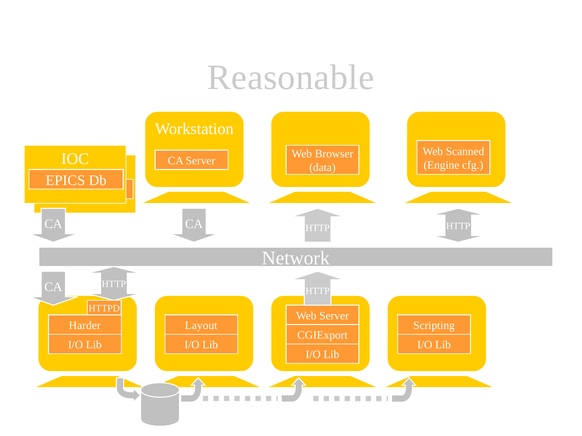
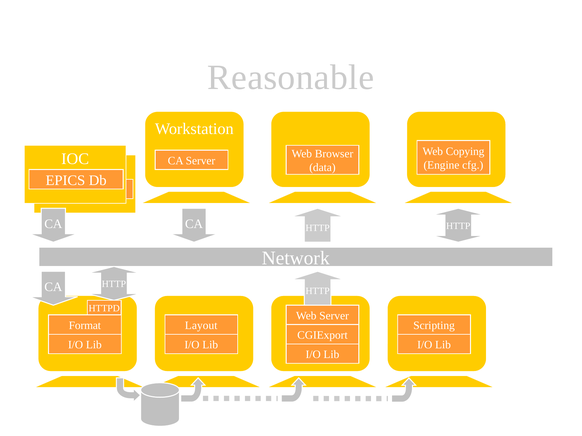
Scanned: Scanned -> Copying (465, 152)
Harder: Harder -> Format (85, 326)
